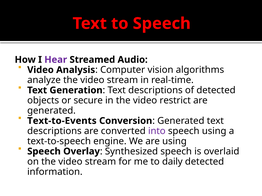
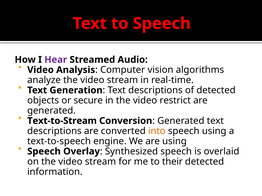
Text-to-Events: Text-to-Events -> Text-to-Stream (62, 121)
into colour: purple -> orange (157, 131)
daily: daily -> their (172, 162)
